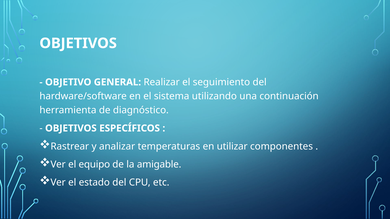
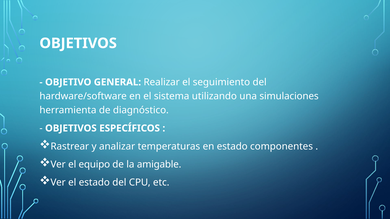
continuación: continuación -> simulaciones (289, 96)
en utilizar: utilizar -> estado (232, 147)
